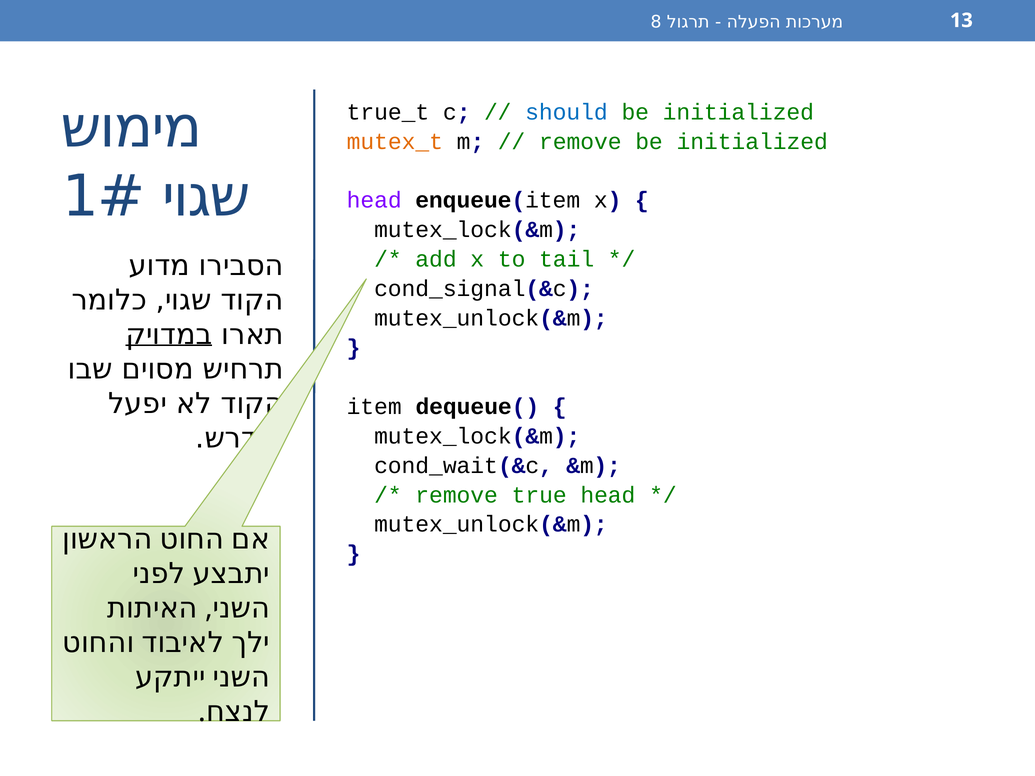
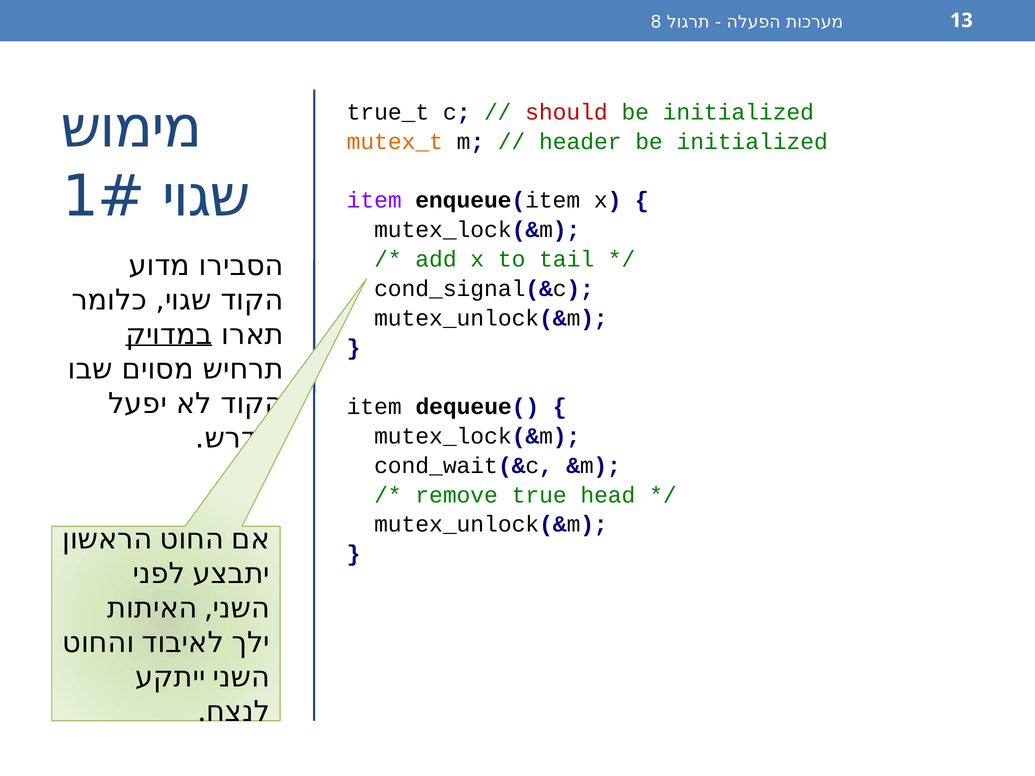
should colour: blue -> red (566, 112)
remove: remove -> header (580, 142)
head: head -> item (374, 200)
